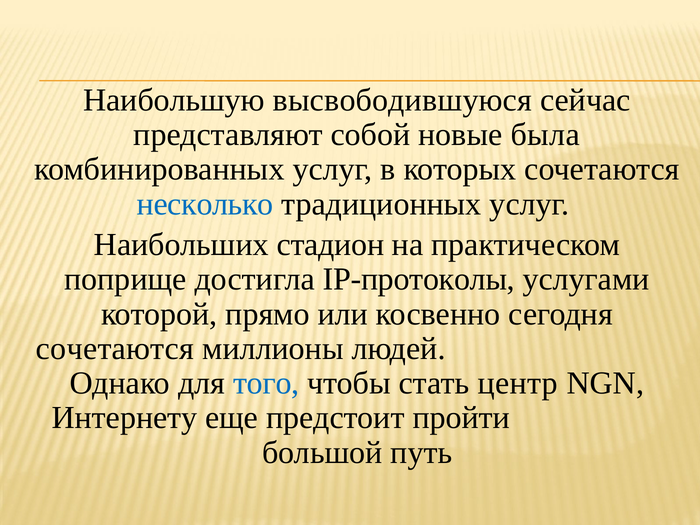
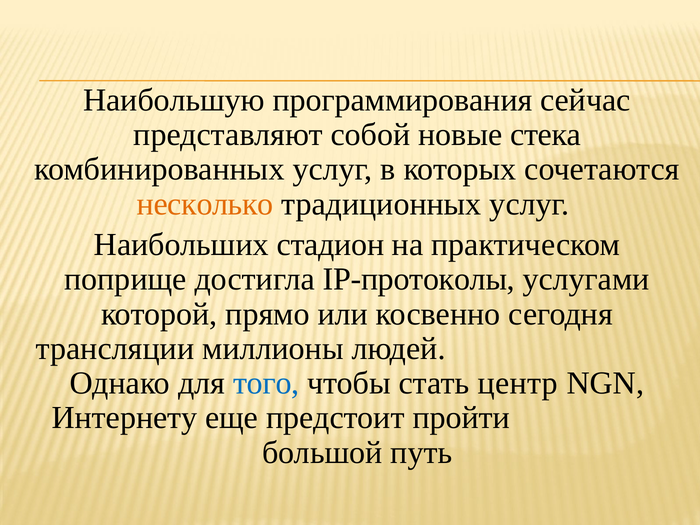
высвободившуюся: высвободившуюся -> программирования (403, 100)
была: была -> стека (546, 135)
несколько colour: blue -> orange (205, 204)
сочетаются: сочетаются -> трансляции (115, 349)
